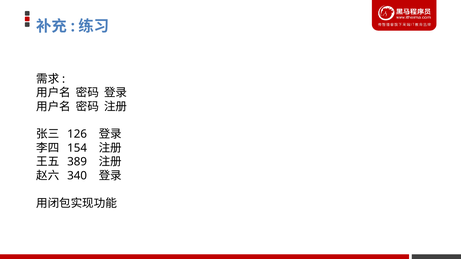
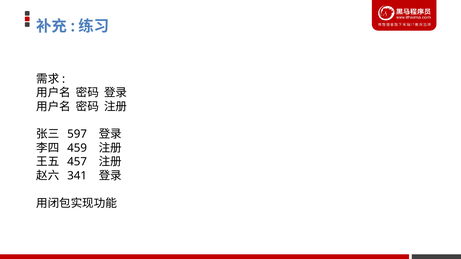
126: 126 -> 597 (77, 134)
154: 154 -> 459 (77, 148)
389: 389 -> 457 (77, 162)
340: 340 -> 341 (77, 176)
